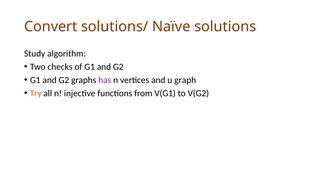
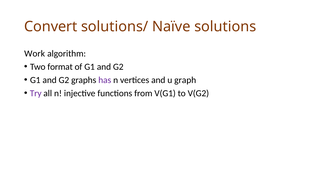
Study: Study -> Work (35, 53)
checks: checks -> format (60, 67)
Try colour: orange -> purple (36, 93)
